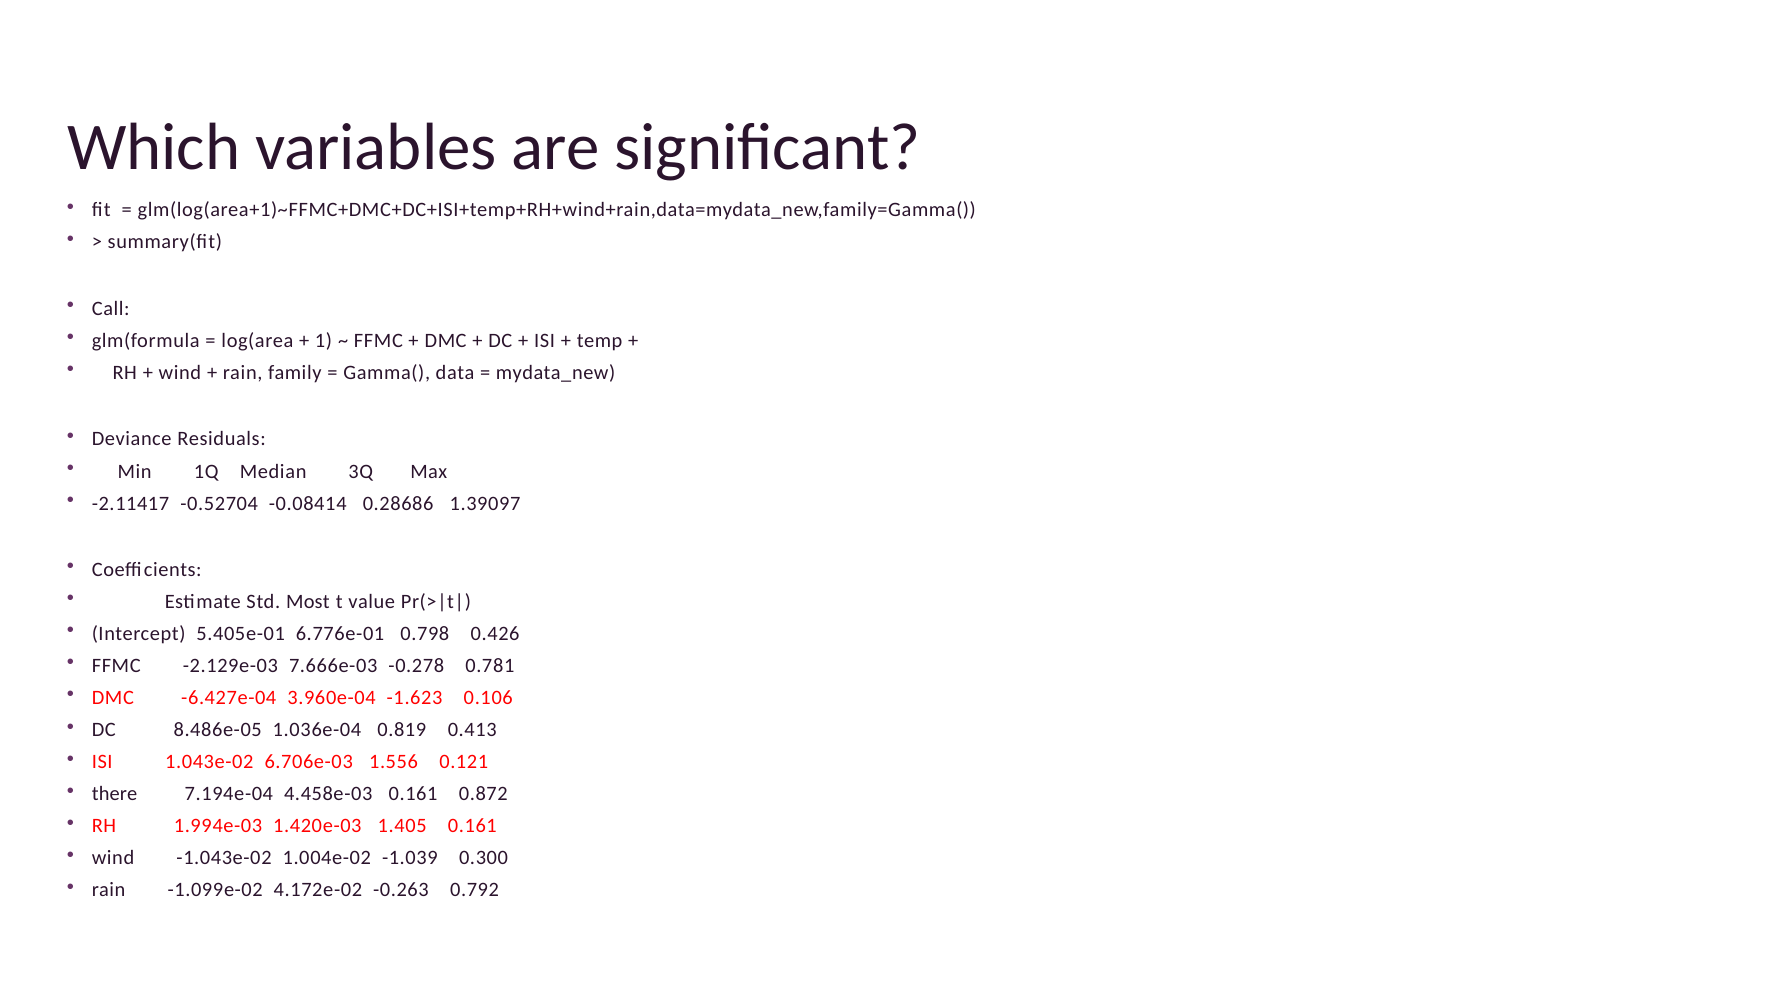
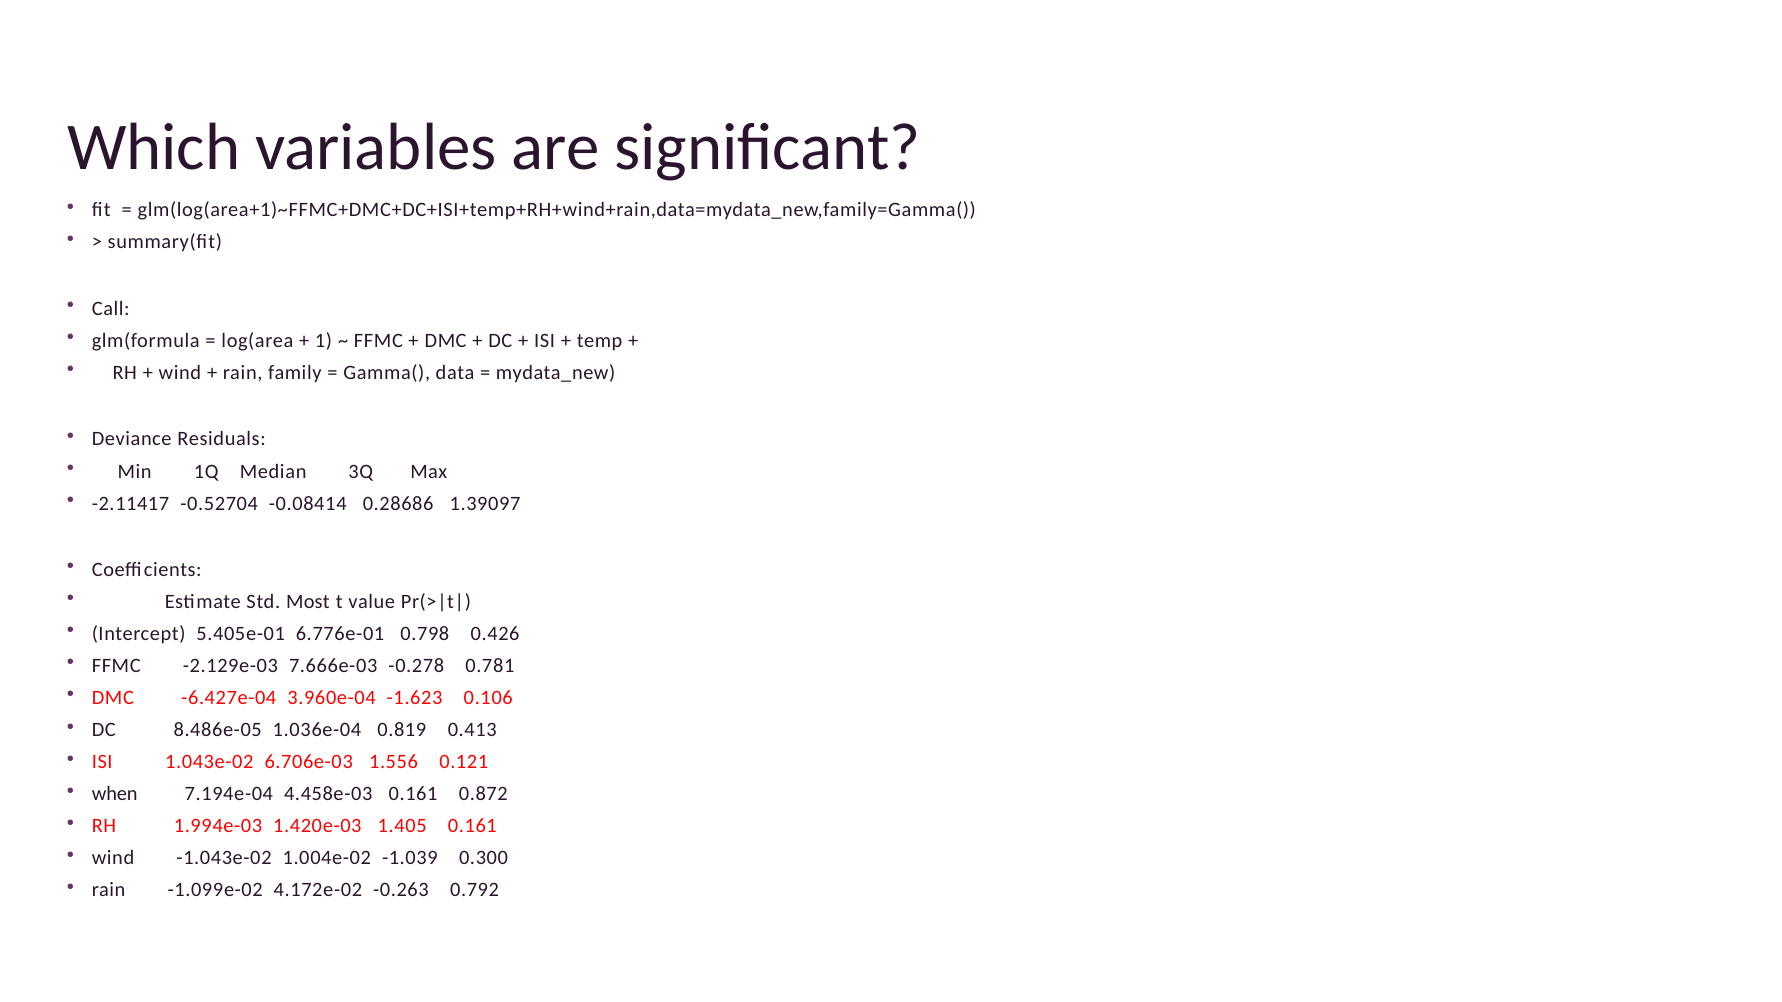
there: there -> when (115, 794)
